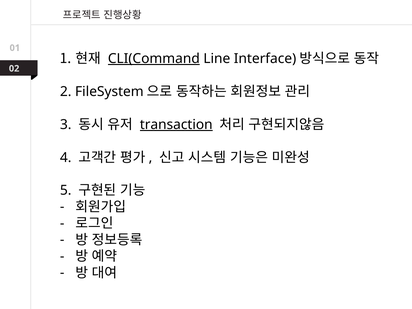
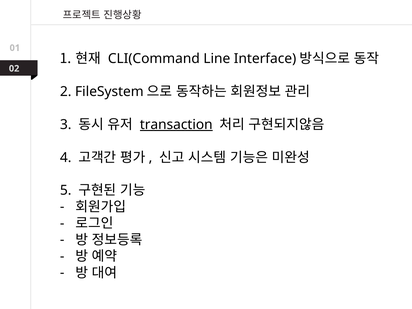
CLI(Command underline: present -> none (154, 59)
